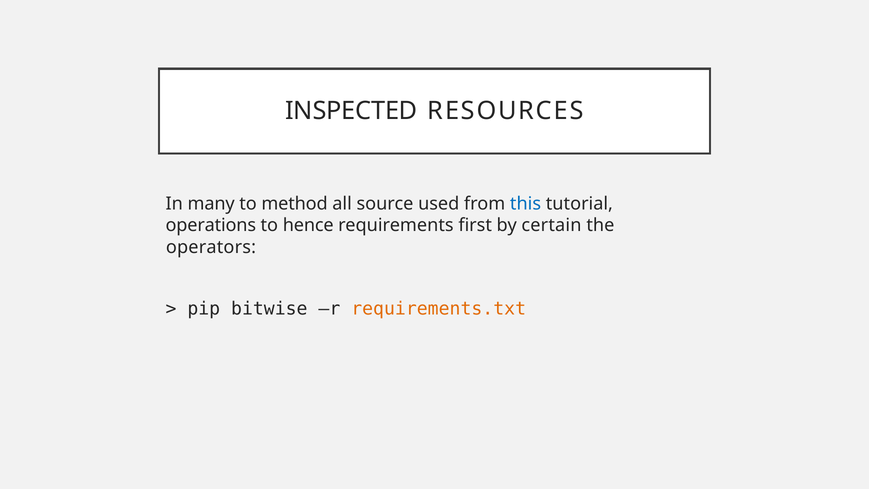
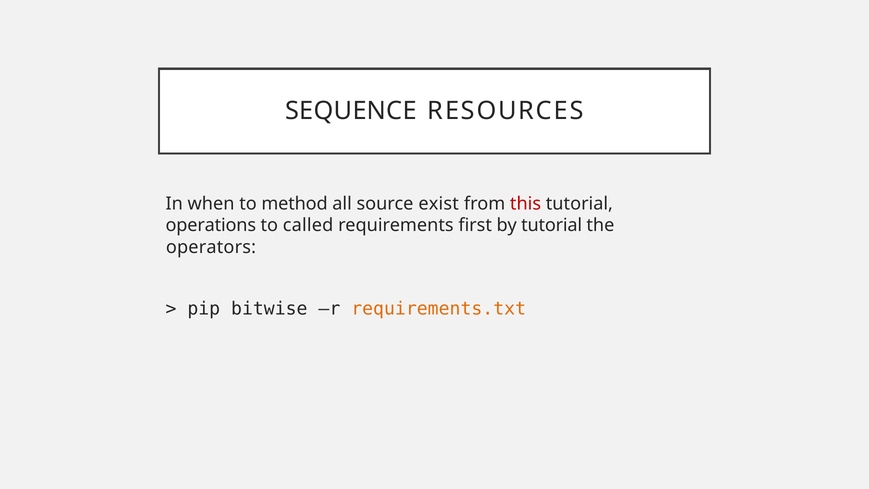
INSPECTED: INSPECTED -> SEQUENCE (351, 111)
many: many -> when (211, 203)
used: used -> exist (439, 203)
this colour: blue -> red (526, 203)
hence: hence -> called (308, 225)
by certain: certain -> tutorial (552, 225)
